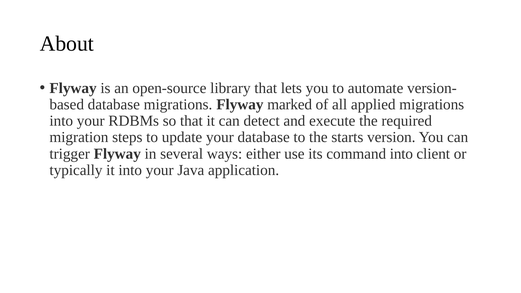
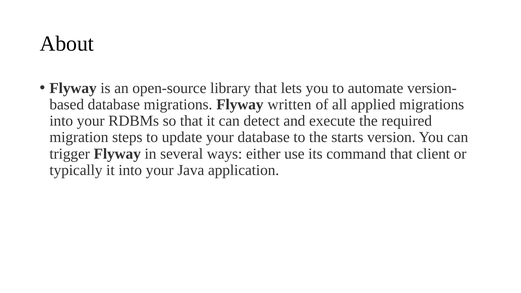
marked: marked -> written (289, 105)
command into: into -> that (401, 154)
